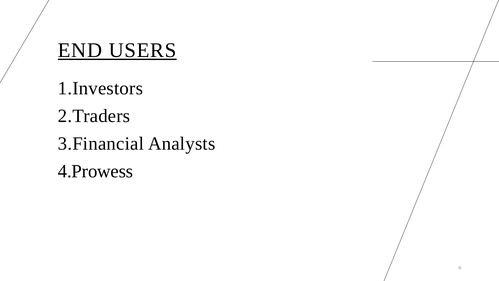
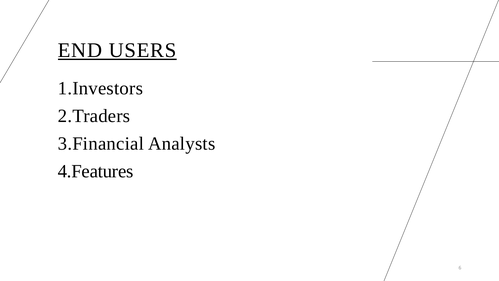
4.Prowess: 4.Prowess -> 4.Features (96, 171)
